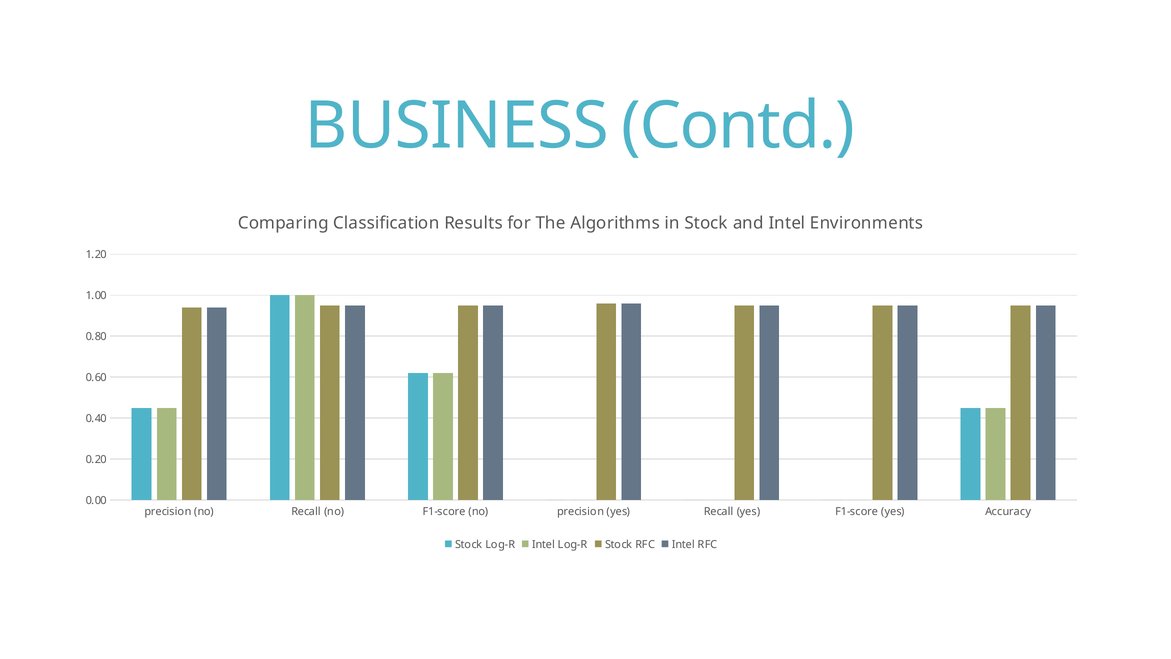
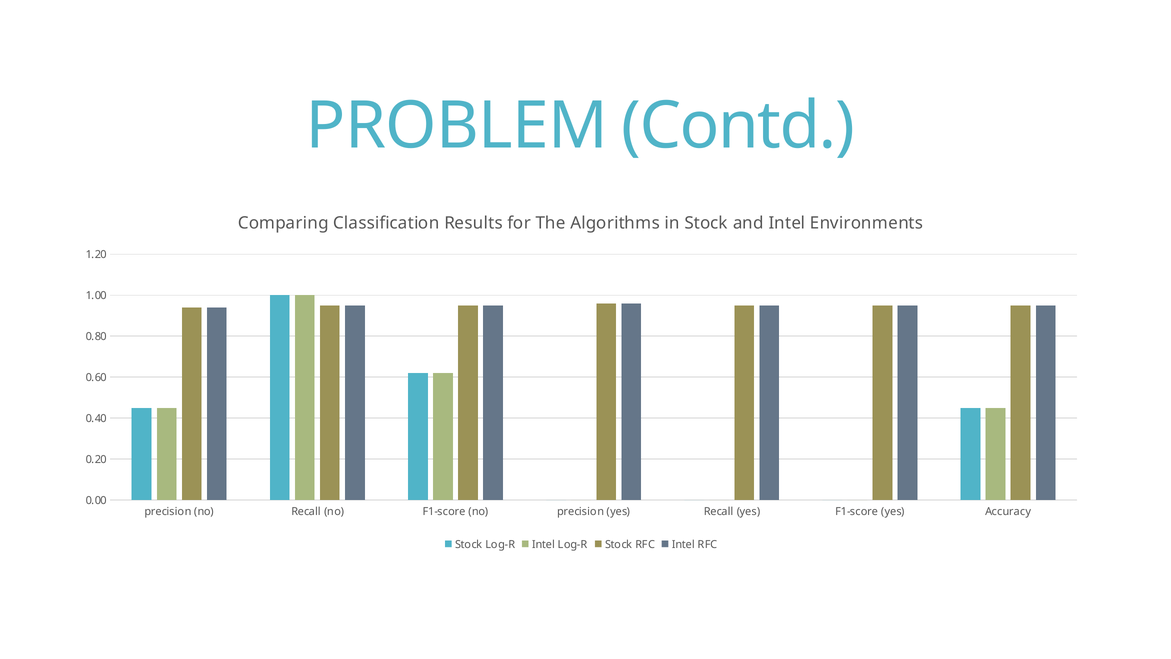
BUSINESS: BUSINESS -> PROBLEM (457, 126)
